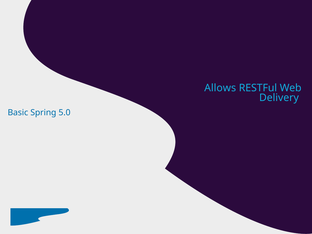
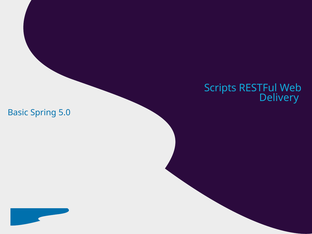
Allows: Allows -> Scripts (220, 88)
